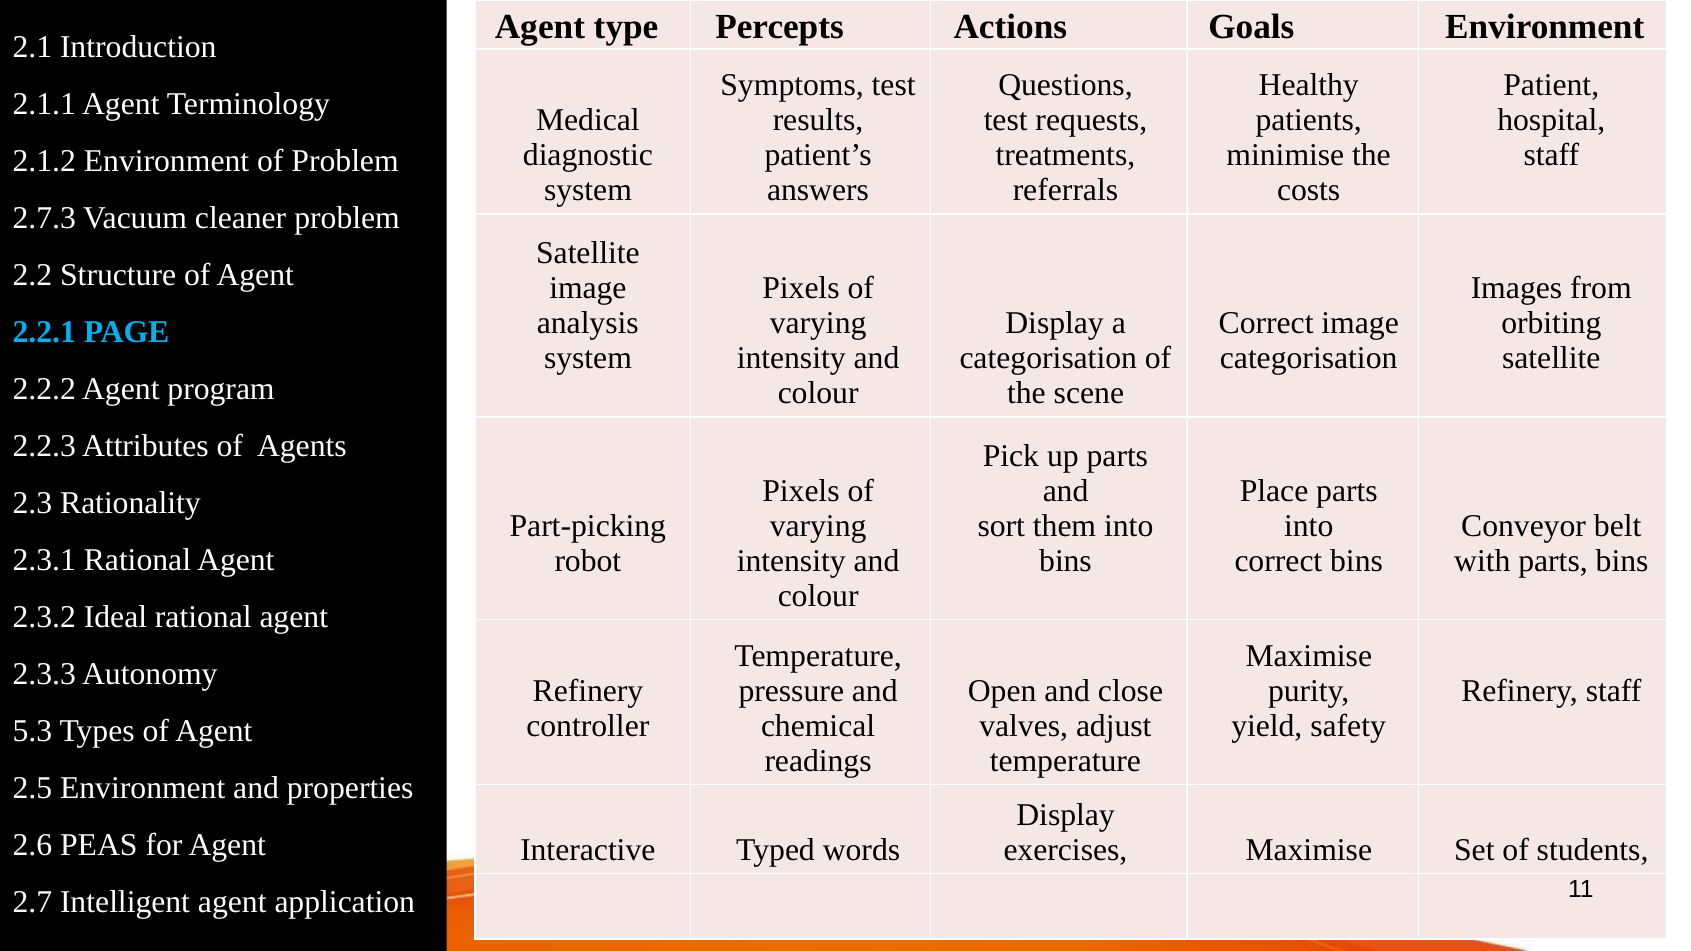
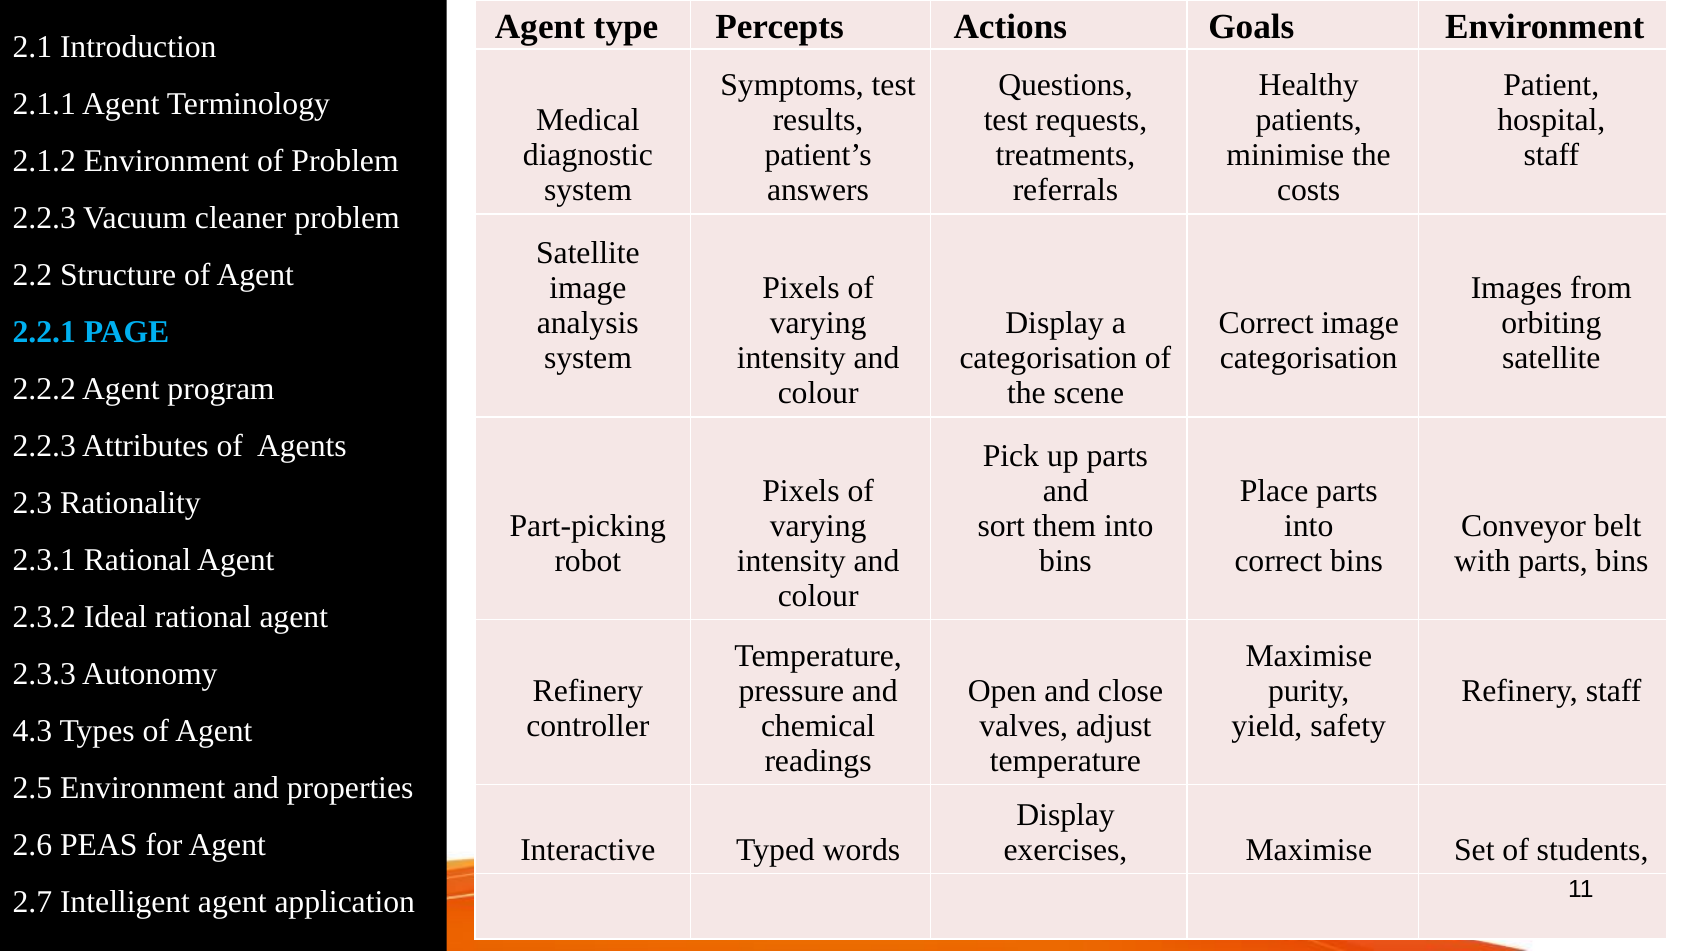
2.7.3: 2.7.3 -> 2.2.3 (44, 218)
5.3: 5.3 -> 4.3 (32, 731)
